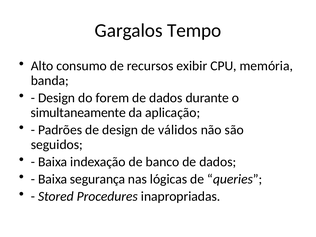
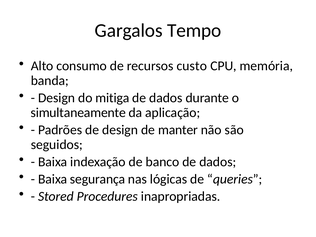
exibir: exibir -> custo (192, 66)
forem: forem -> mitiga (112, 98)
válidos: válidos -> manter (178, 130)
